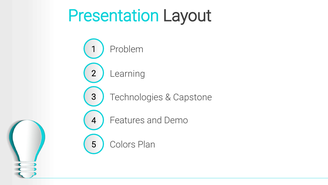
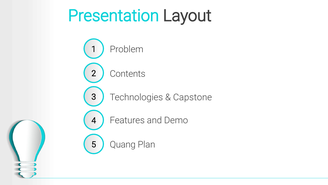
Learning: Learning -> Contents (128, 74)
Colors: Colors -> Quang (123, 144)
